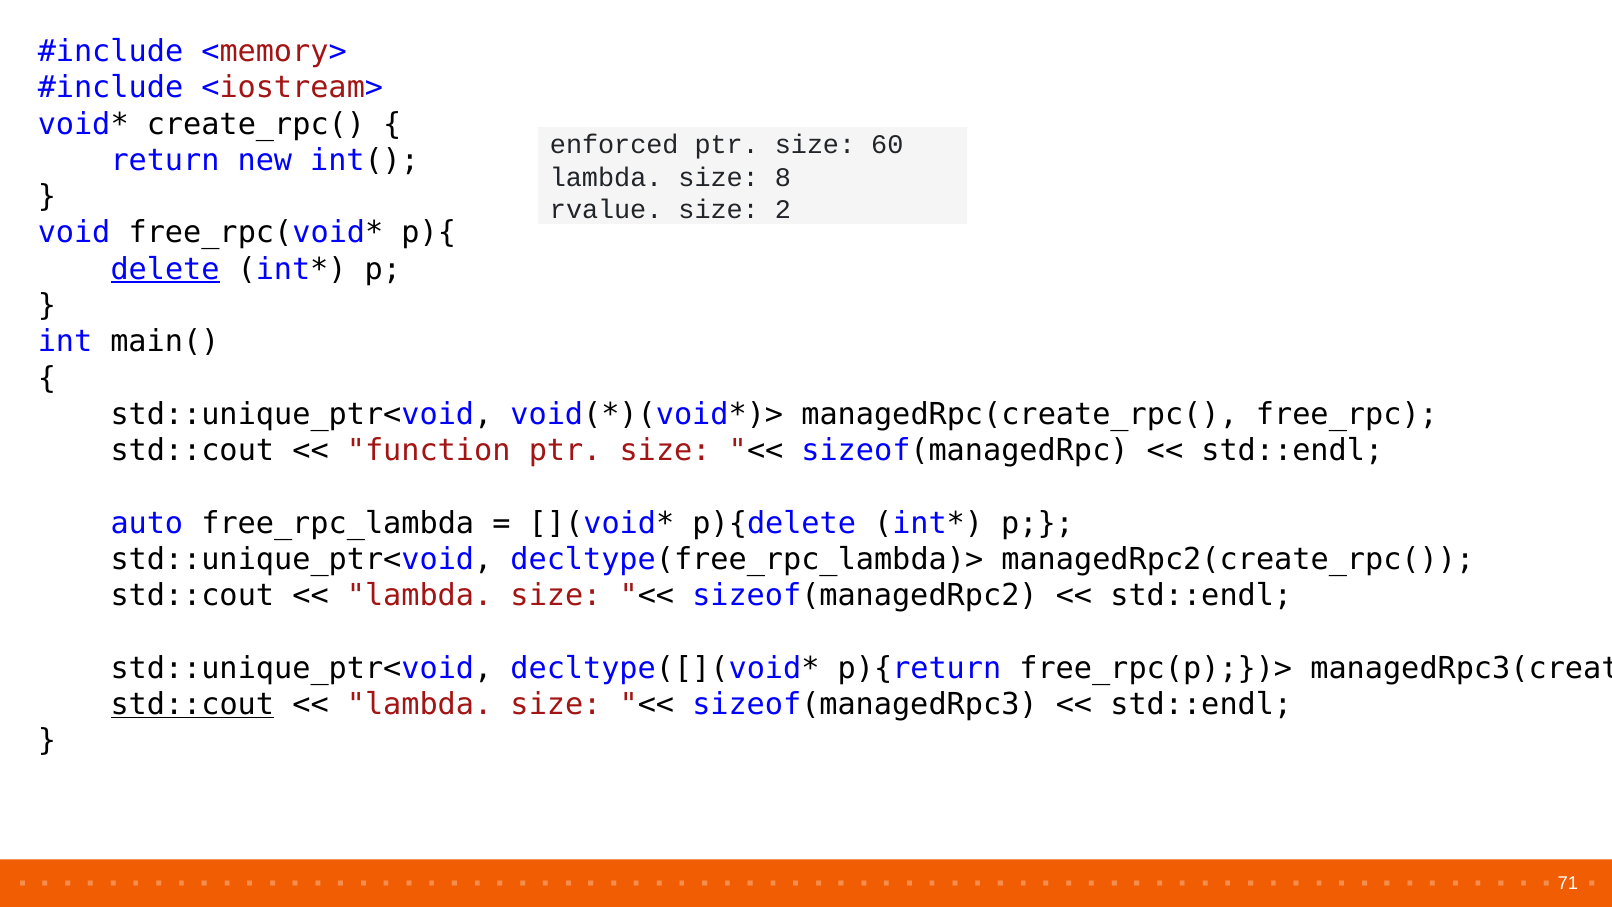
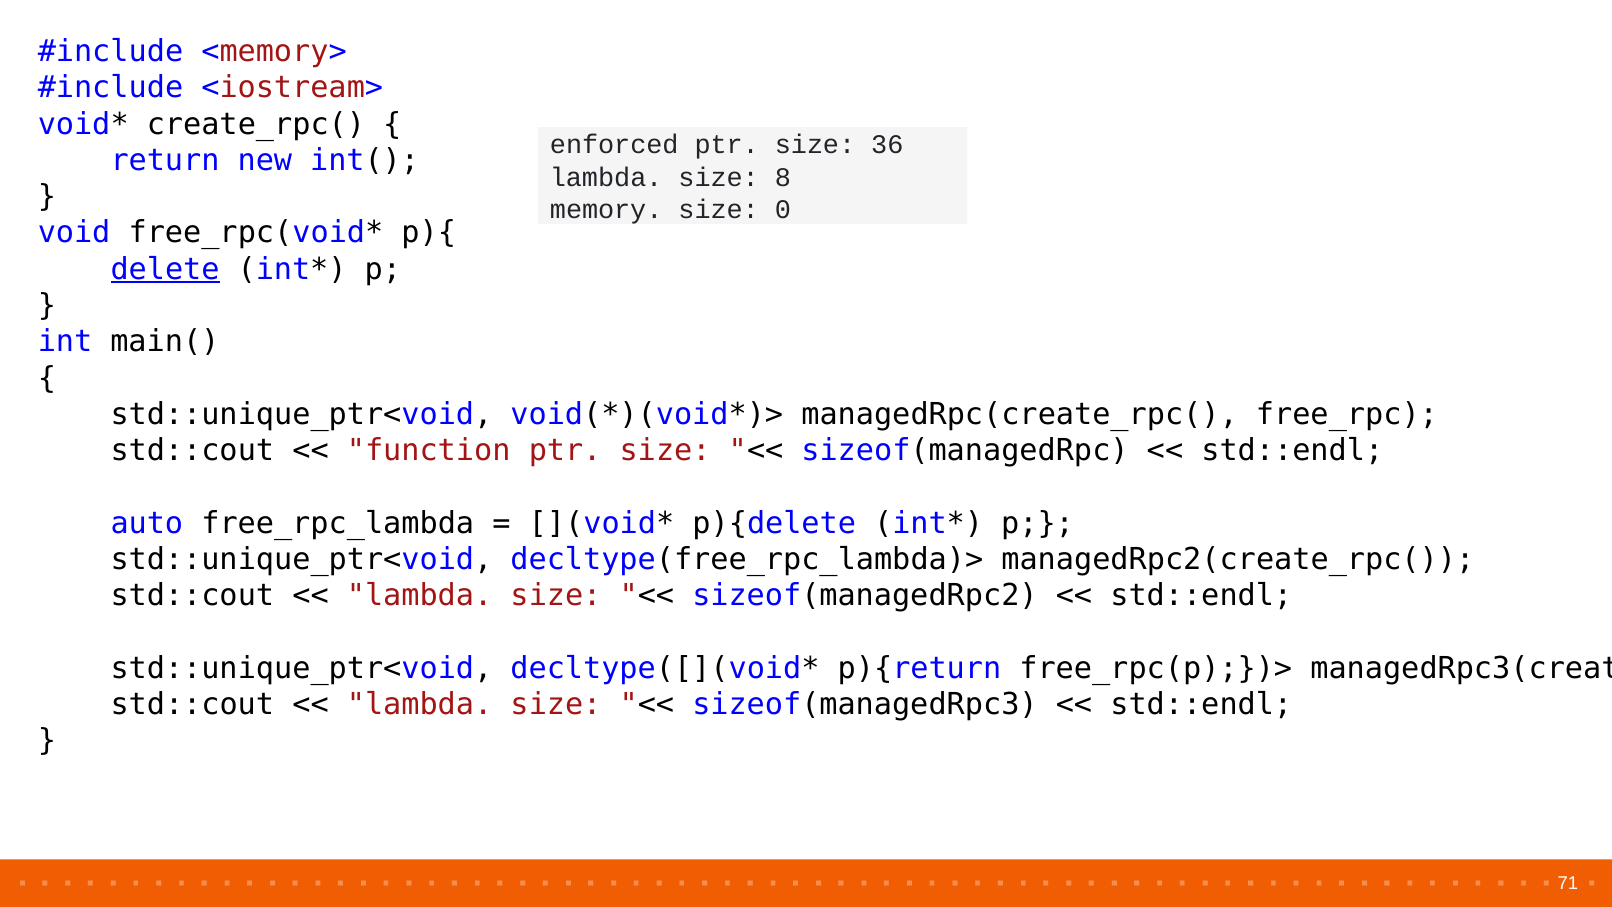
60: 60 -> 36 (887, 145)
rvalue: rvalue -> memory (606, 210)
2: 2 -> 0 (783, 210)
std::cout underline: present -> none (192, 704)
